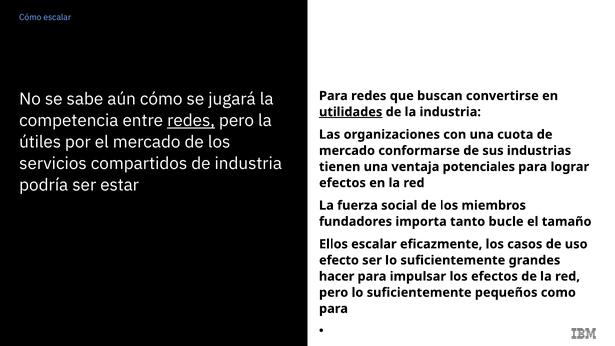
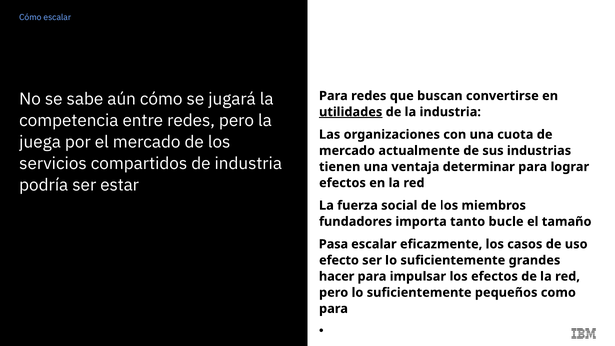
redes underline: present -> none (191, 120)
útiles: útiles -> juega (40, 142)
conformarse: conformarse -> actualmente (419, 151)
potenciales: potenciales -> determinar (479, 167)
Ellos: Ellos -> Pasa (333, 244)
